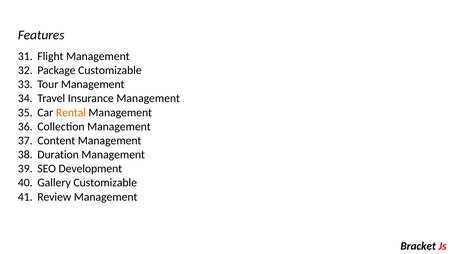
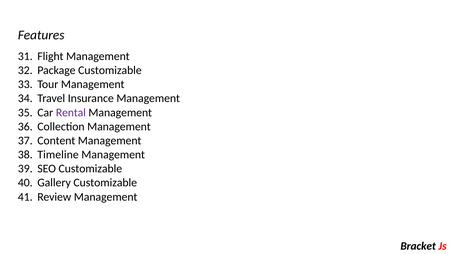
Rental colour: orange -> purple (71, 112)
Duration: Duration -> Timeline (58, 154)
SEO Development: Development -> Customizable (90, 169)
